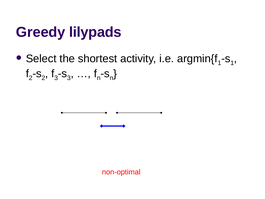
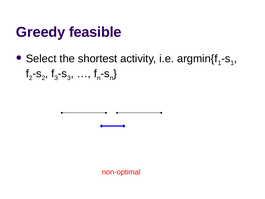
lilypads: lilypads -> feasible (95, 32)
